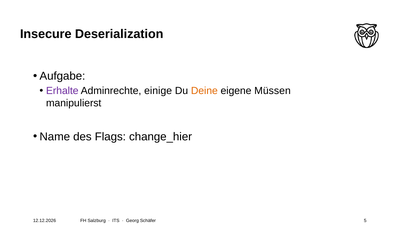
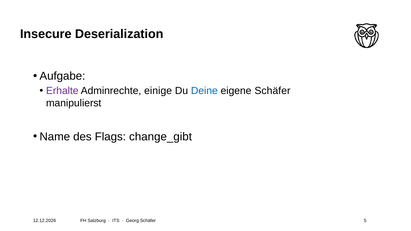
Deine colour: orange -> blue (204, 91)
eigene Müssen: Müssen -> Schäfer (273, 91)
change_hier: change_hier -> change_gibt (161, 137)
